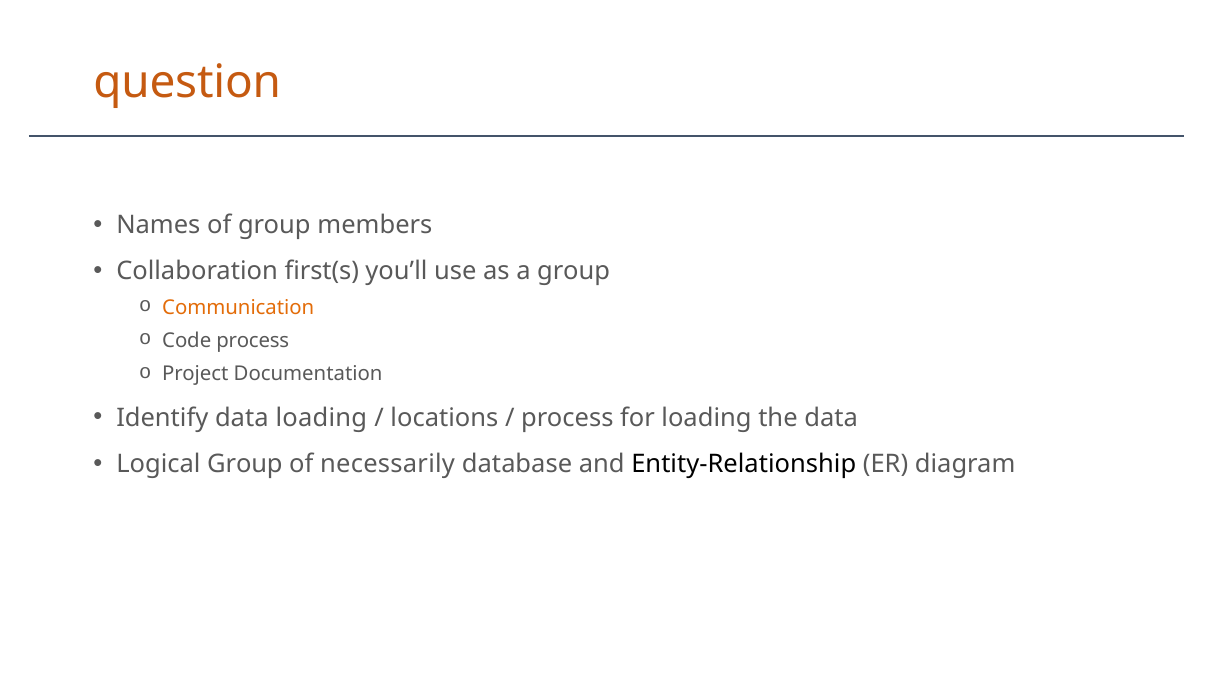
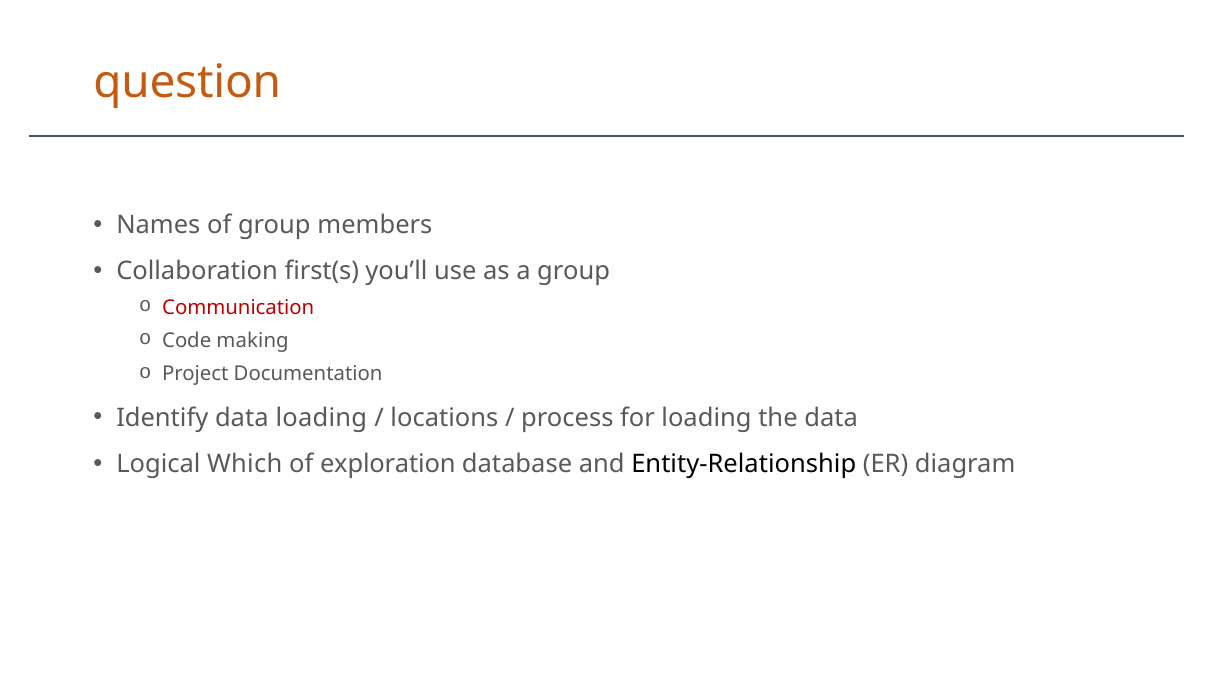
Communication colour: orange -> red (238, 307)
Code process: process -> making (253, 341)
Logical Group: Group -> Which (245, 464)
necessarily: necessarily -> exploration (388, 464)
